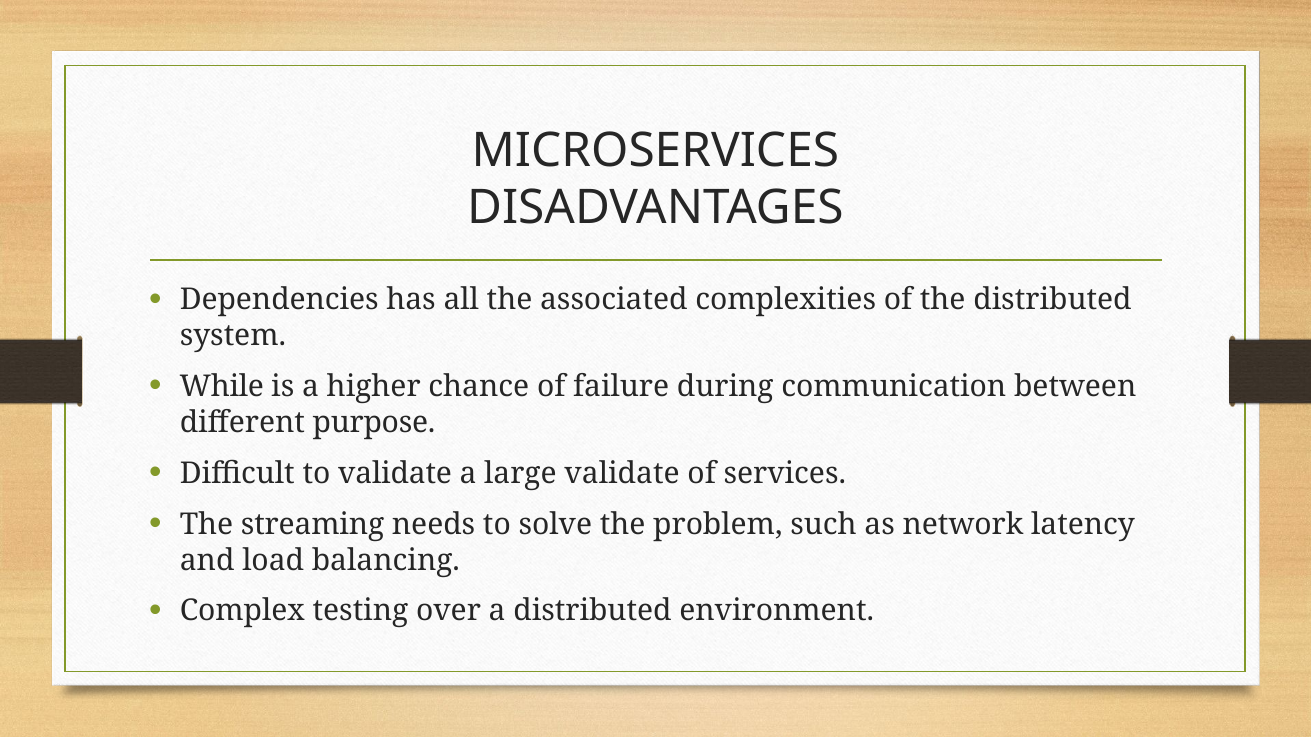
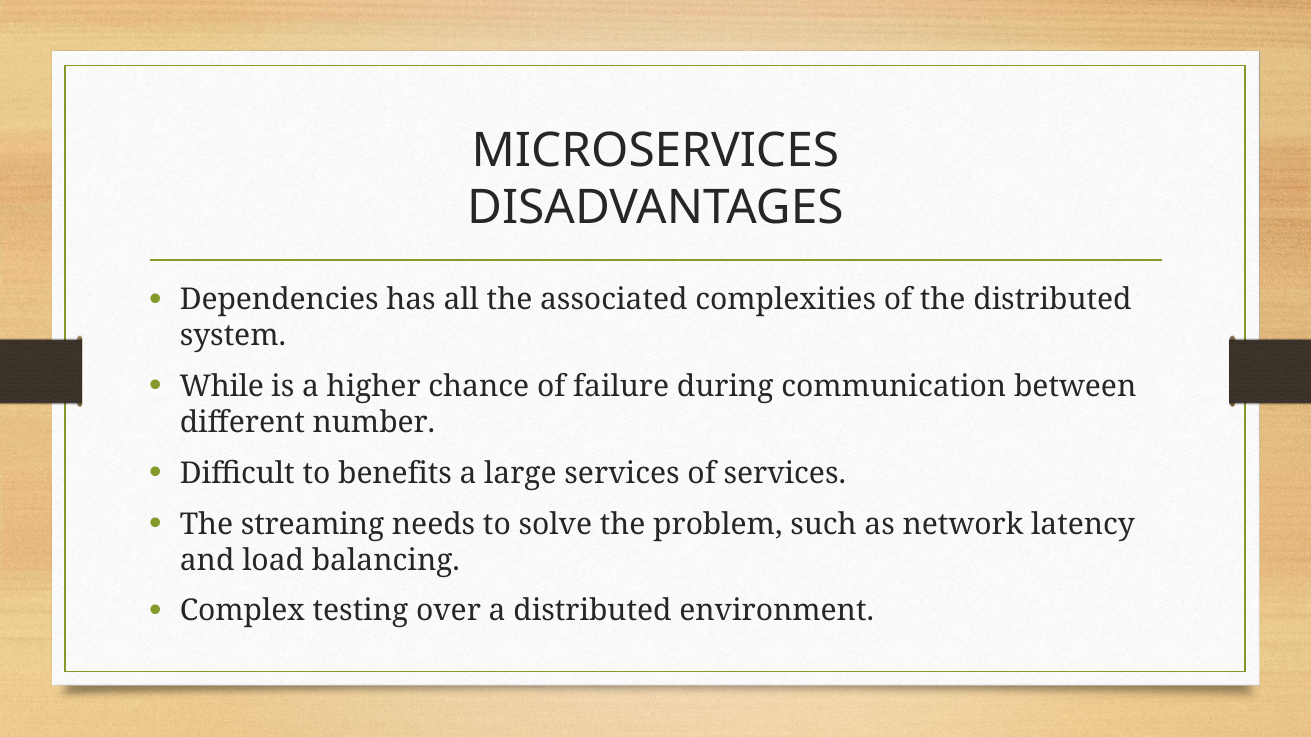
purpose: purpose -> number (374, 423)
to validate: validate -> benefits (395, 474)
large validate: validate -> services (622, 474)
